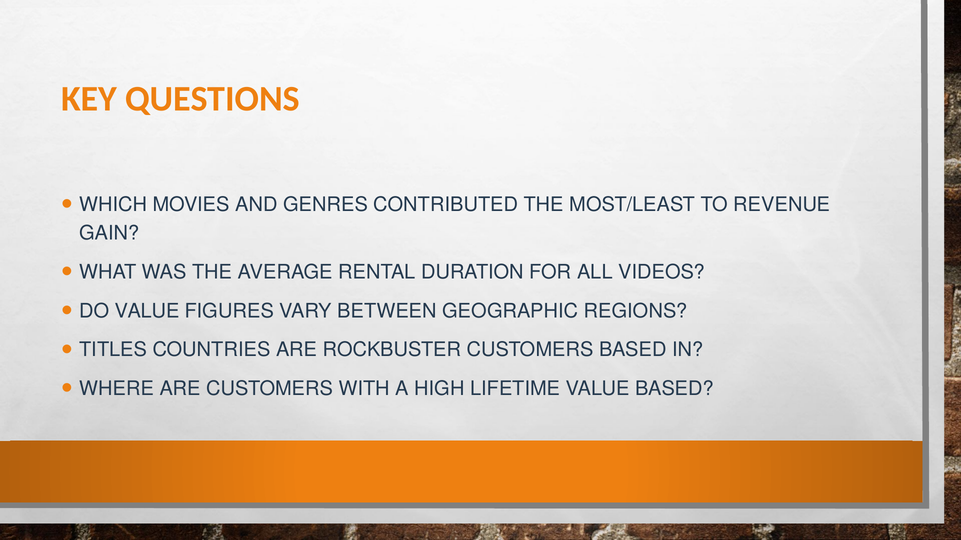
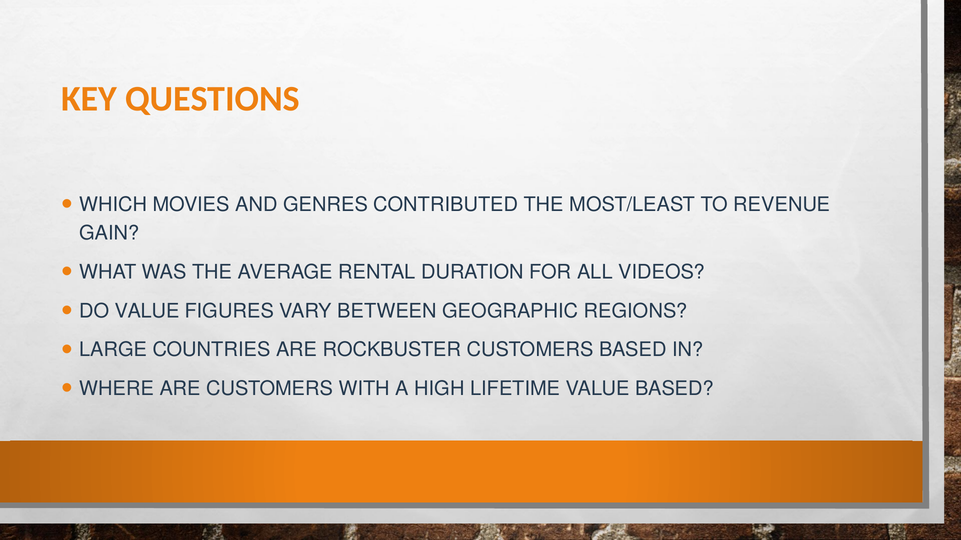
TITLES: TITLES -> LARGE (113, 350)
